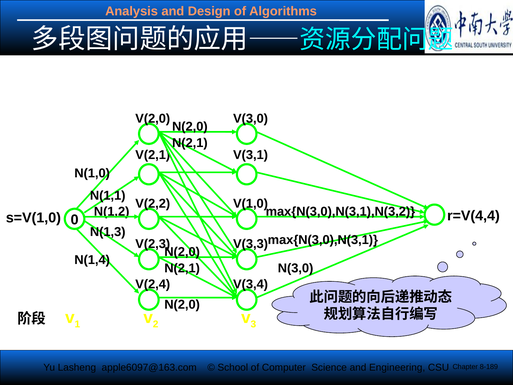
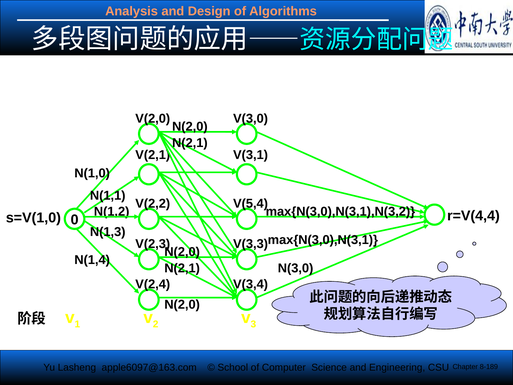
V(1,0: V(1,0 -> V(5,4 (251, 203)
